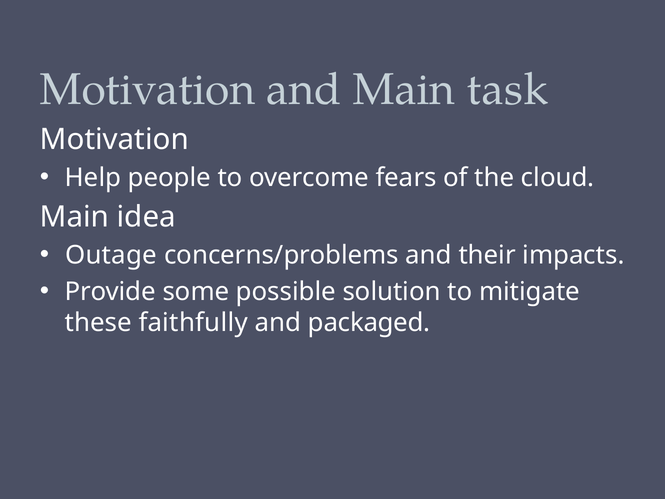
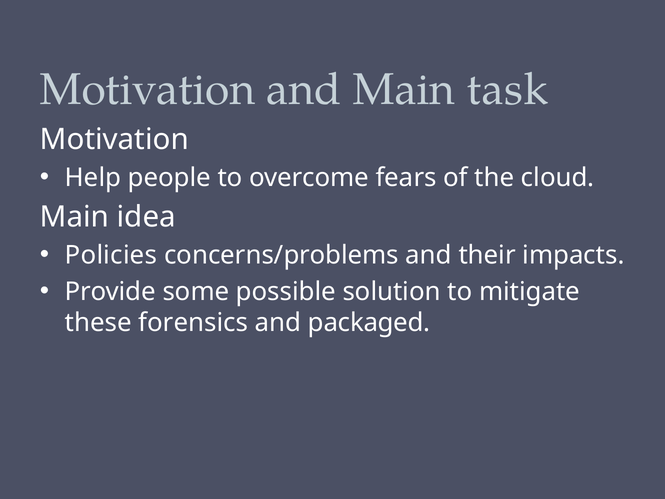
Outage: Outage -> Policies (111, 255)
faithfully: faithfully -> forensics (193, 322)
